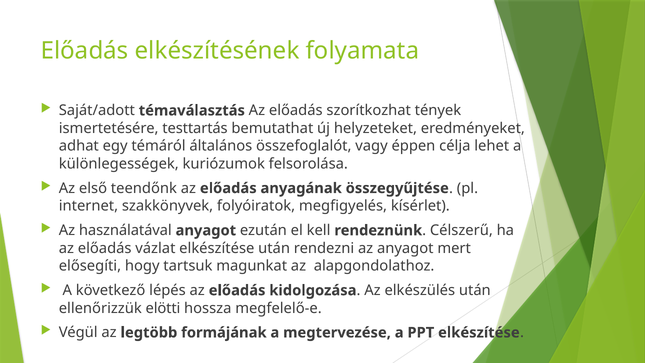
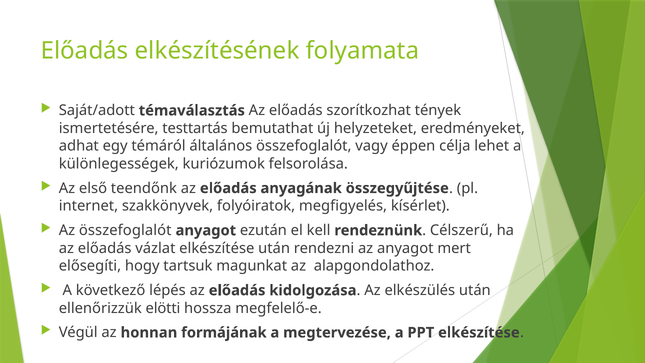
Az használatával: használatával -> összefoglalót (125, 230)
legtöbb: legtöbb -> honnan (149, 332)
